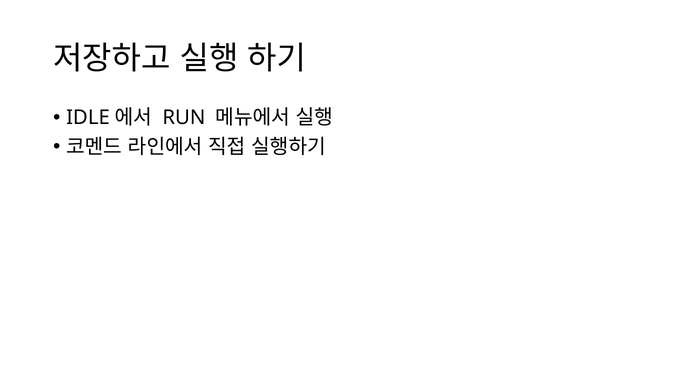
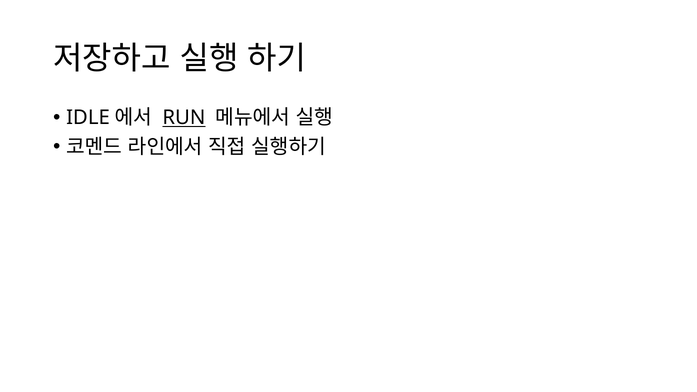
RUN underline: none -> present (184, 118)
